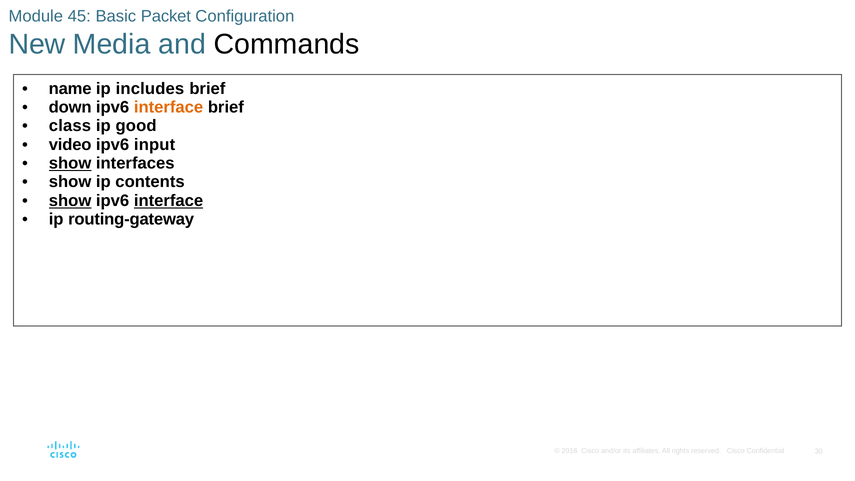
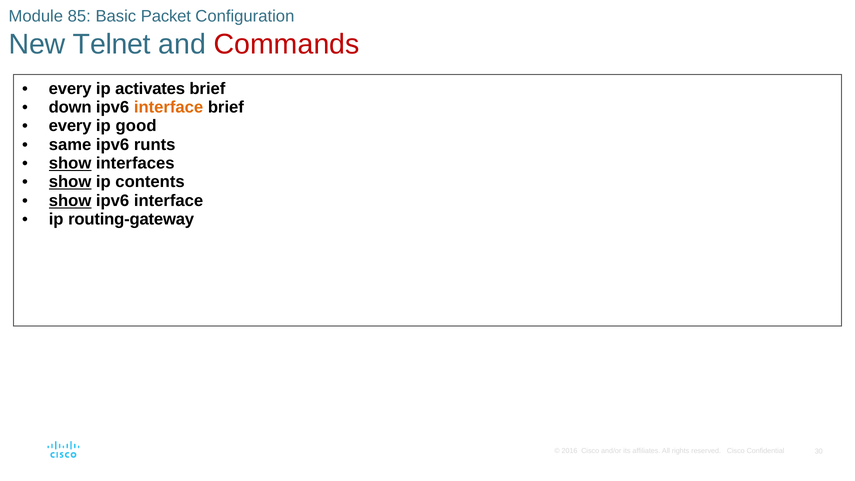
45: 45 -> 85 (79, 16)
Media: Media -> Telnet (112, 44)
Commands colour: black -> red (287, 44)
name: name -> every (70, 89)
includes: includes -> activates (150, 89)
class: class -> every (70, 126)
video: video -> same (70, 145)
input: input -> runts (155, 145)
show underline: none -> present (70, 182)
interface underline: present -> none (169, 201)
